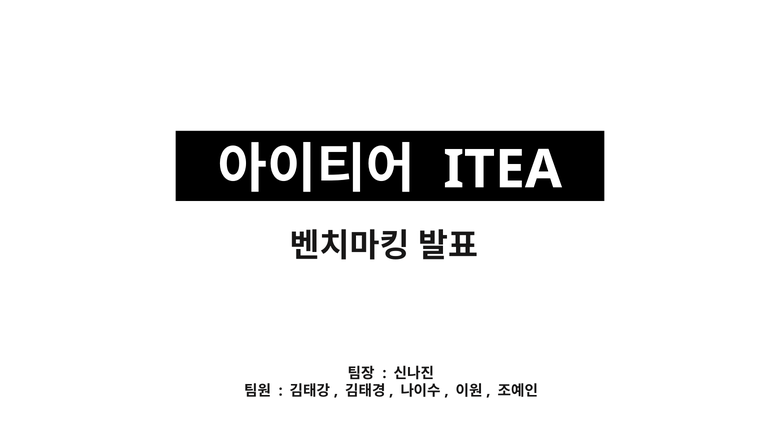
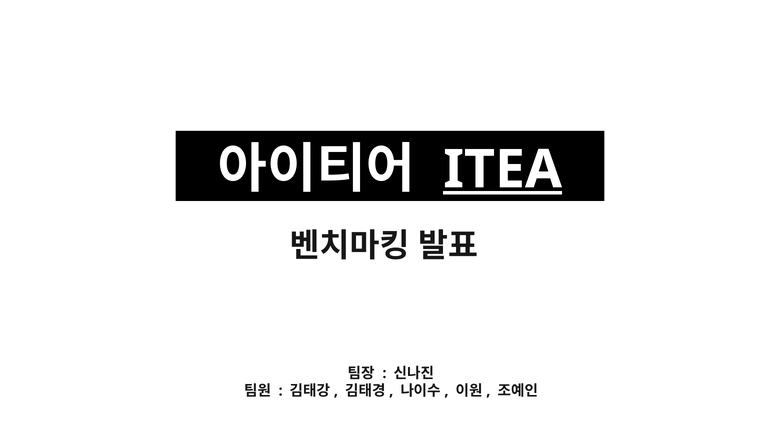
ITEA underline: none -> present (503, 170)
